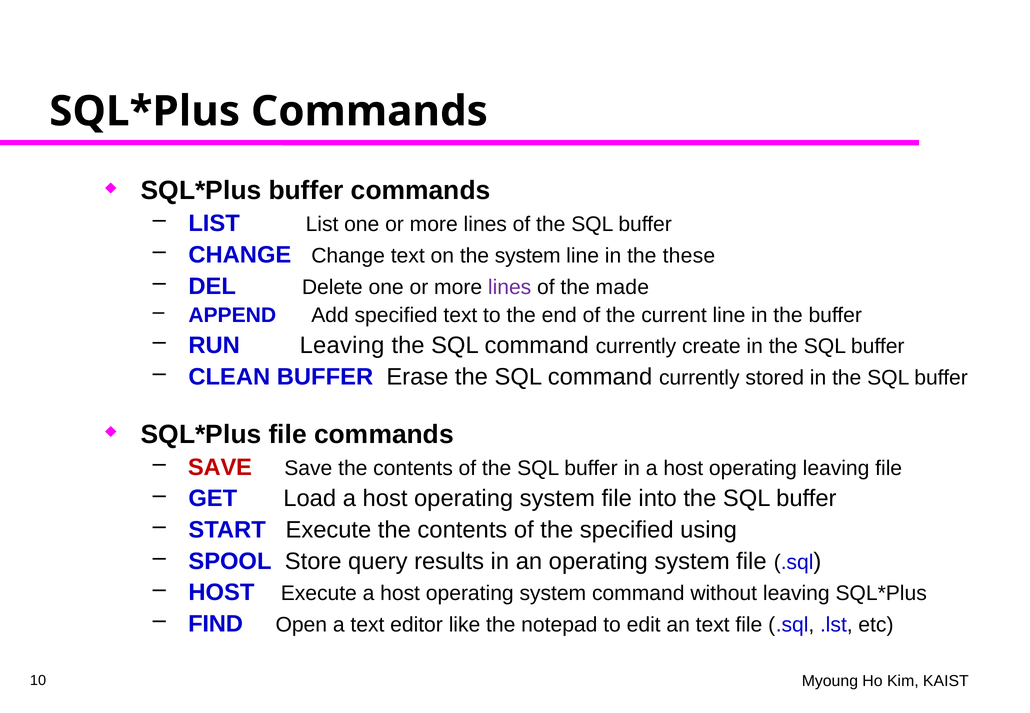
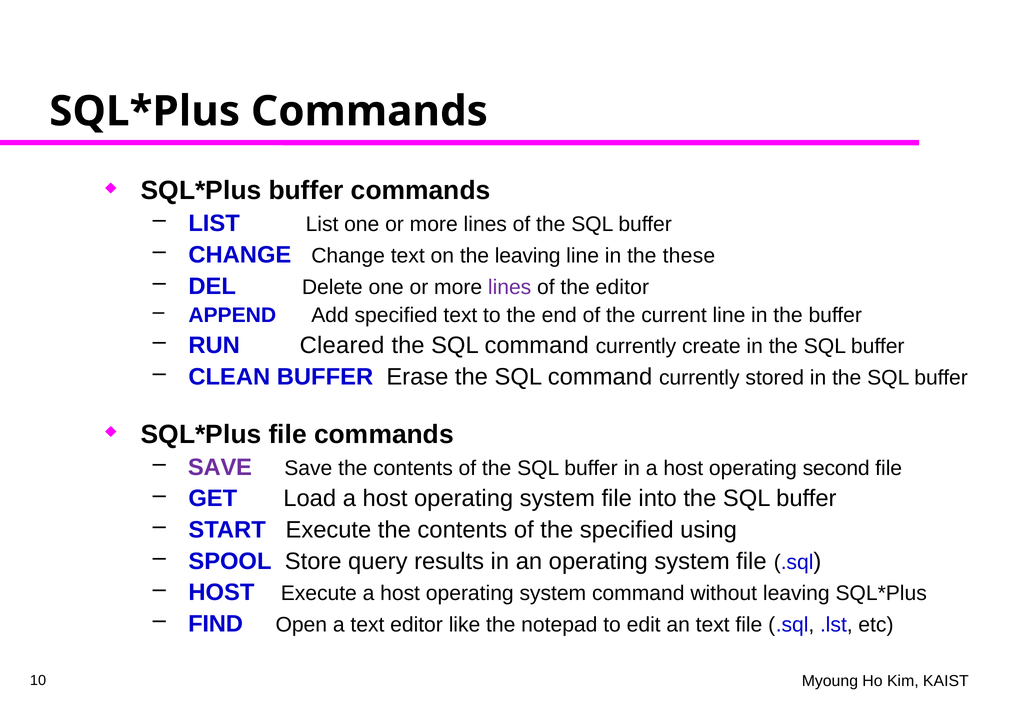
the system: system -> leaving (528, 256)
the made: made -> editor (622, 287)
RUN Leaving: Leaving -> Cleared (342, 346)
SAVE colour: red -> purple (220, 467)
operating leaving: leaving -> second (836, 468)
